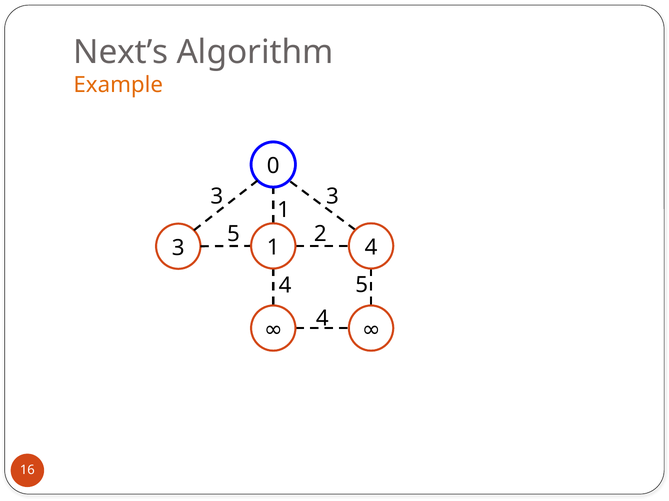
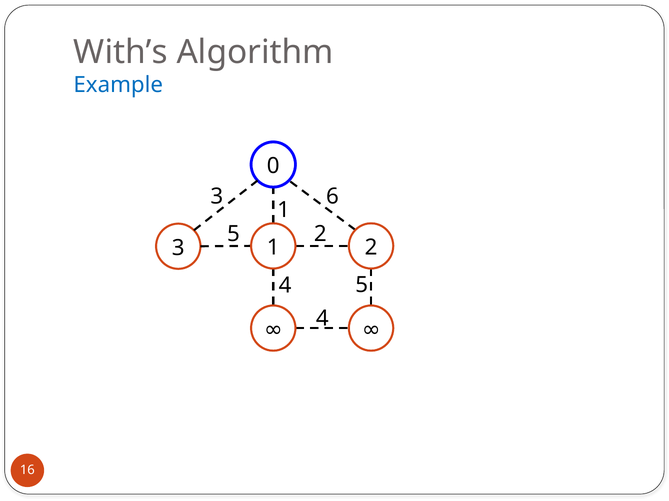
Next’s: Next’s -> With’s (121, 53)
Example colour: orange -> blue (118, 85)
3: 3 -> 6 (332, 197)
4: 4 -> 2 (371, 248)
